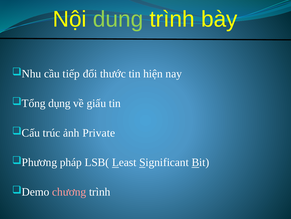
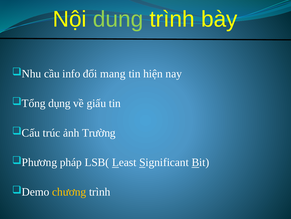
tiếp: tiếp -> info (71, 74)
thước: thước -> mang (113, 74)
Private: Private -> Trường (99, 132)
chương colour: pink -> yellow (69, 191)
